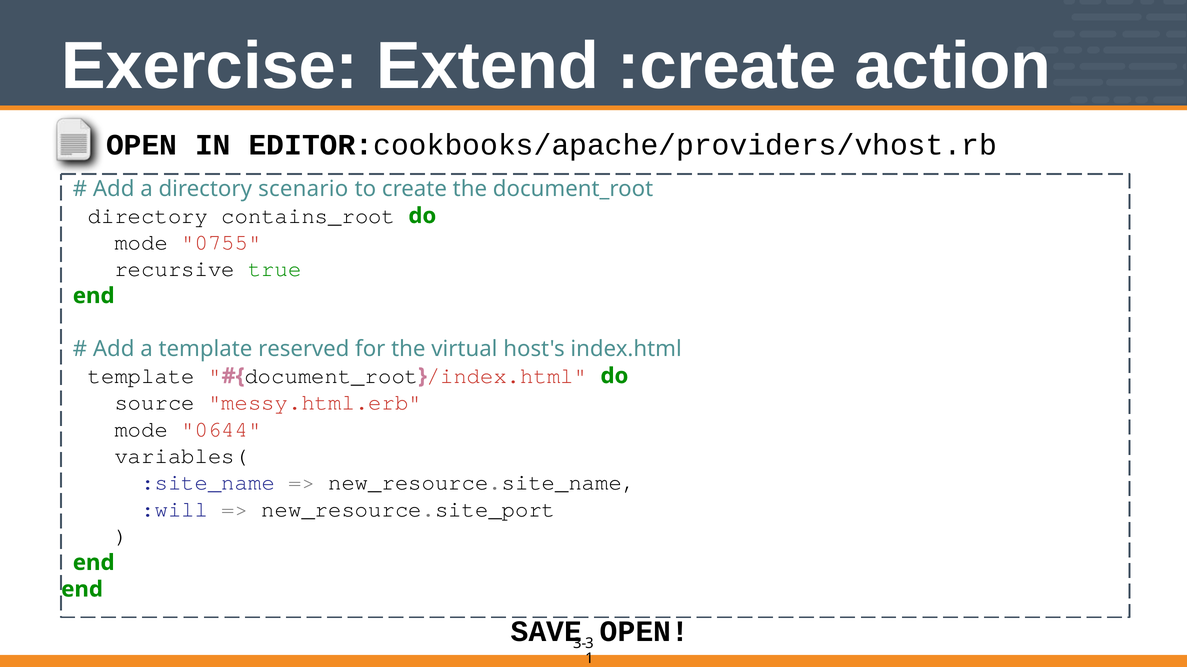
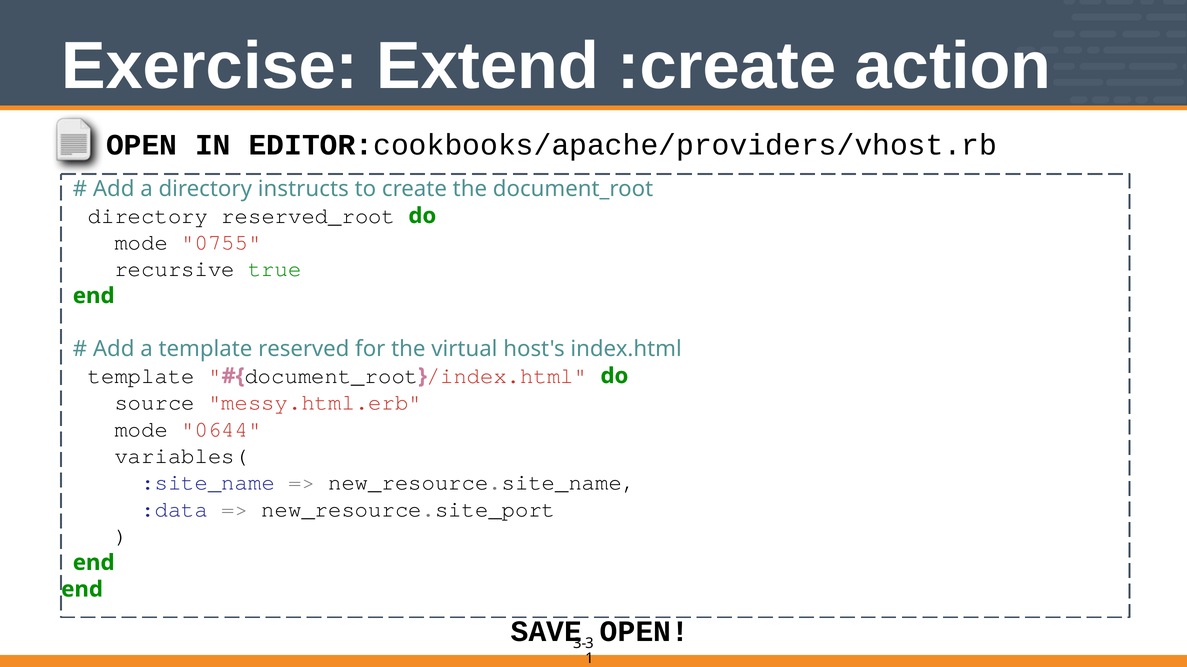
scenario: scenario -> instructs (303, 189)
contains_root: contains_root -> reserved_root (308, 216)
:will: :will -> :data (175, 510)
